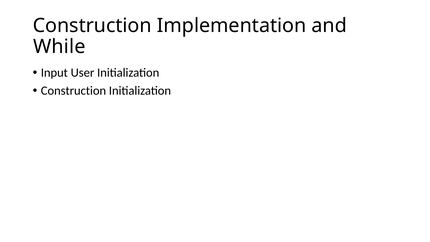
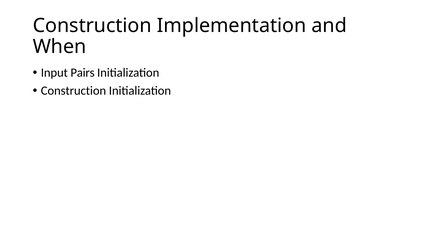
While: While -> When (59, 47)
User: User -> Pairs (83, 73)
